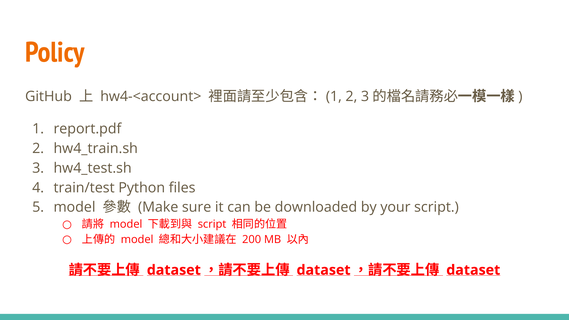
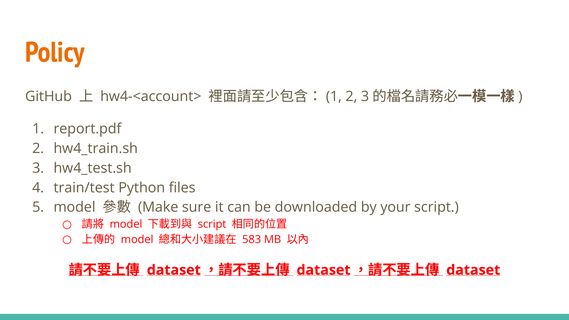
200: 200 -> 583 (252, 240)
